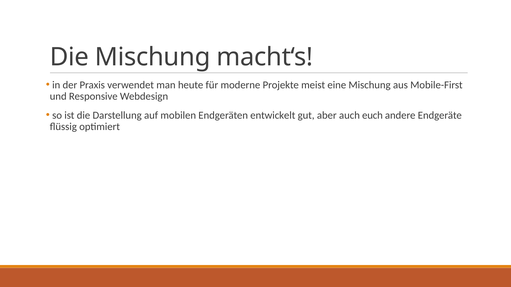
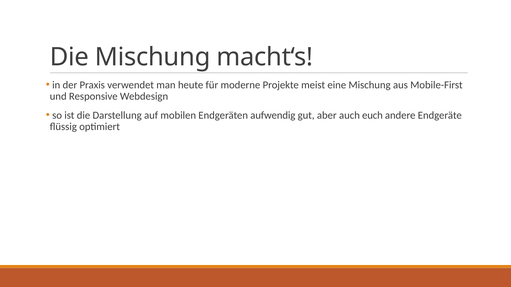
entwickelt: entwickelt -> aufwendig (273, 115)
